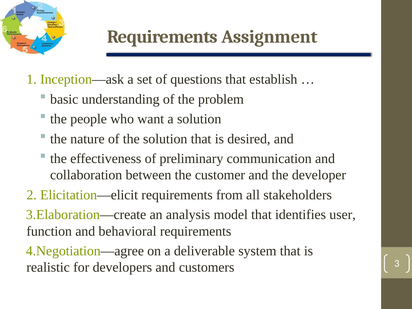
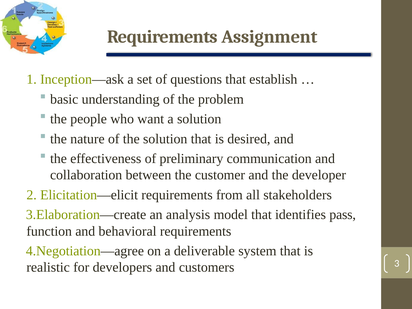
user: user -> pass (343, 215)
